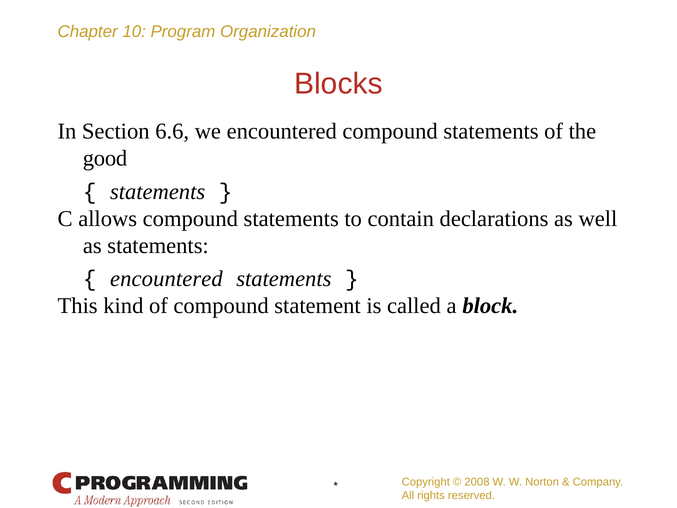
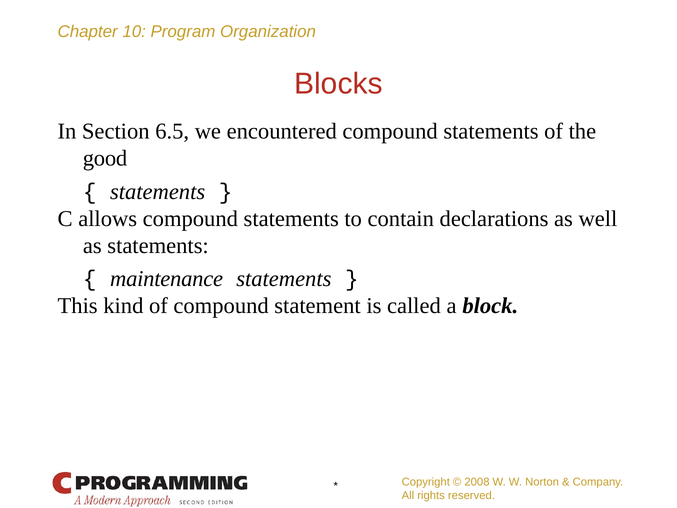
6.6: 6.6 -> 6.5 (172, 131)
encountered: encountered -> maintenance (167, 279)
